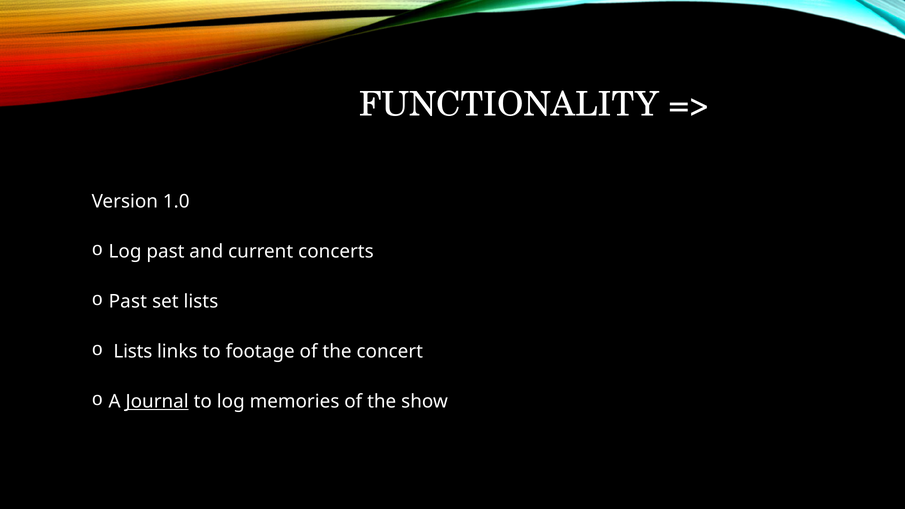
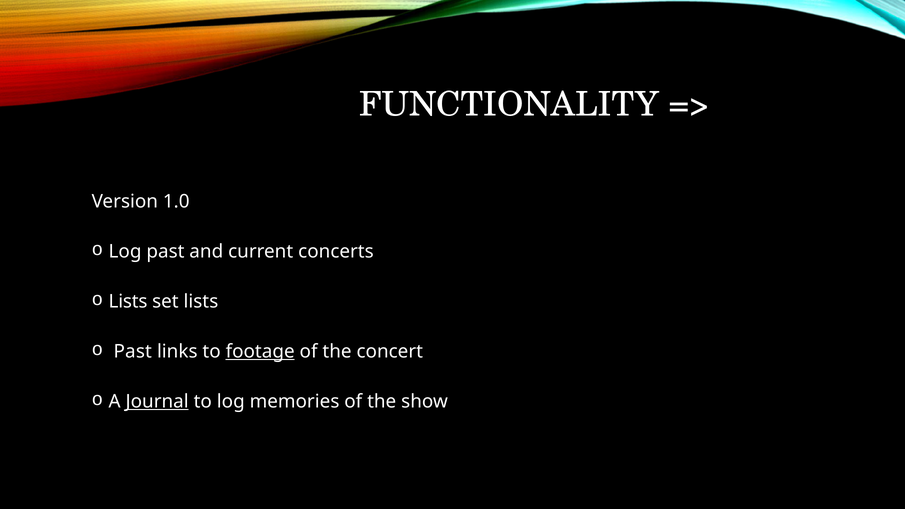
Past: Past -> Lists (128, 302)
Lists: Lists -> Past (133, 351)
footage underline: none -> present (260, 351)
